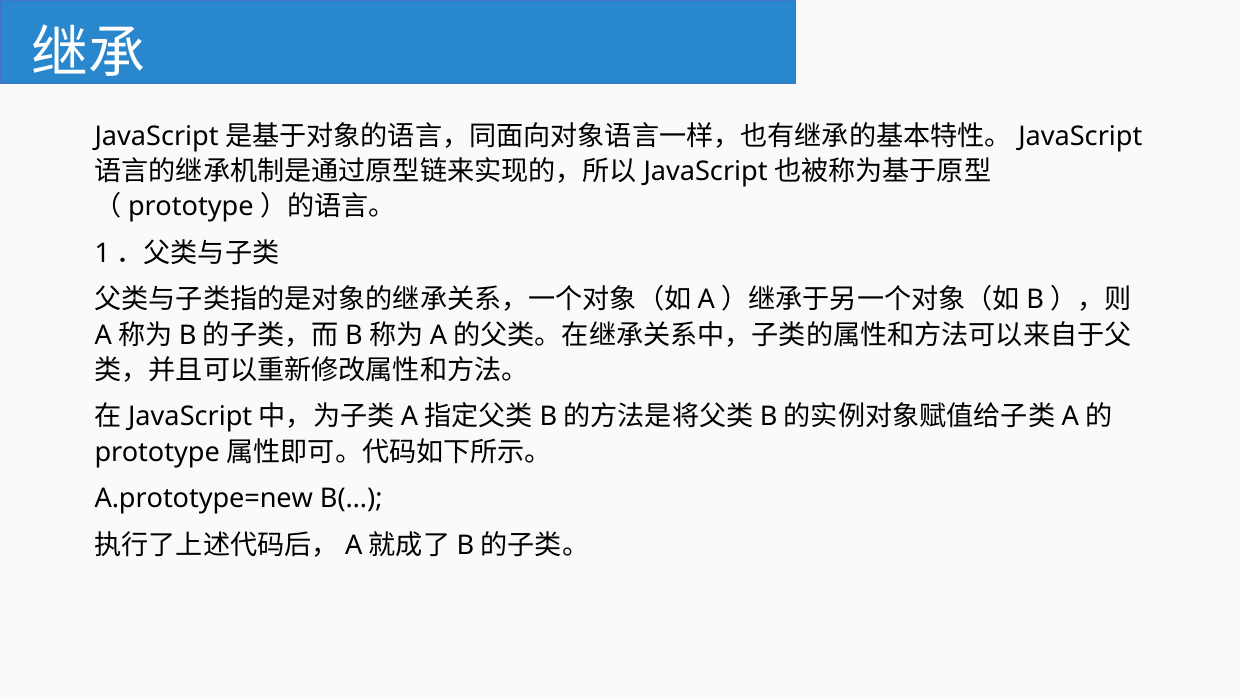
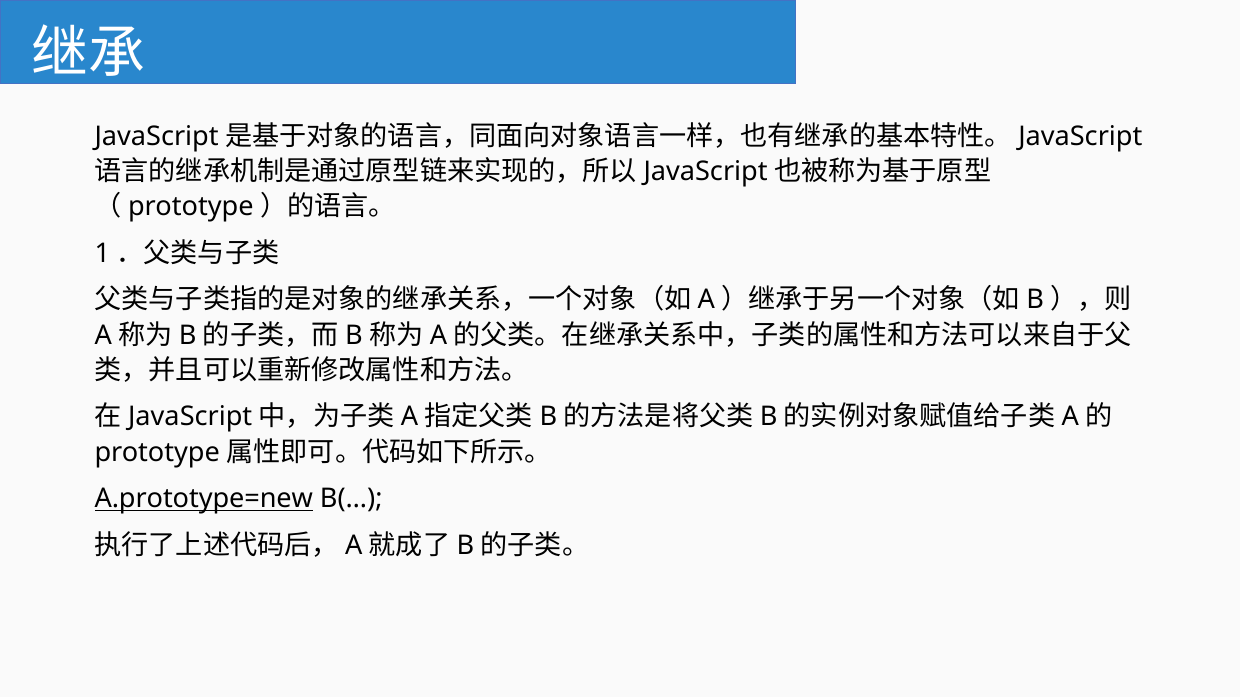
A.prototype=new underline: none -> present (204, 499)
